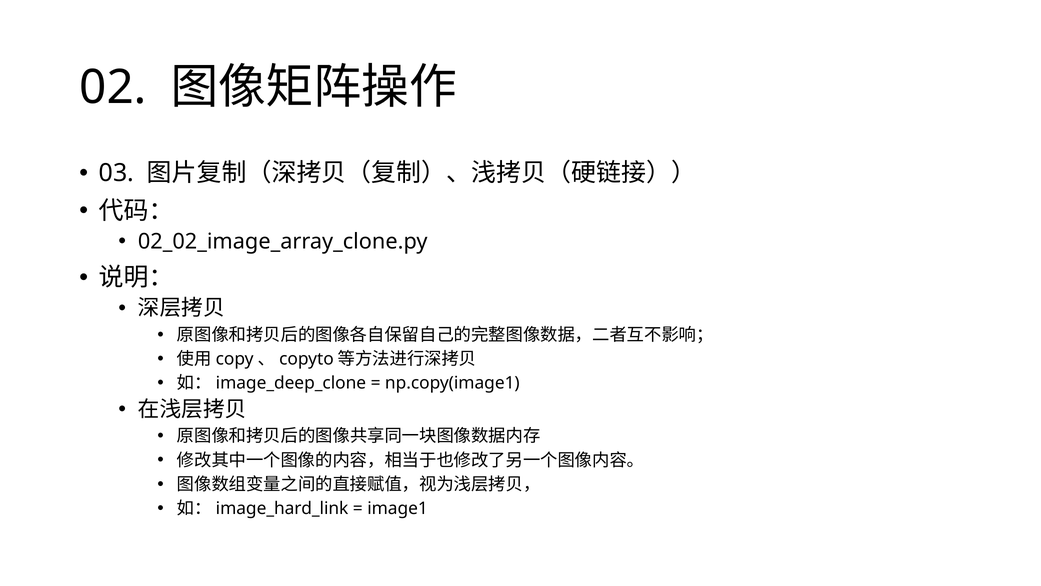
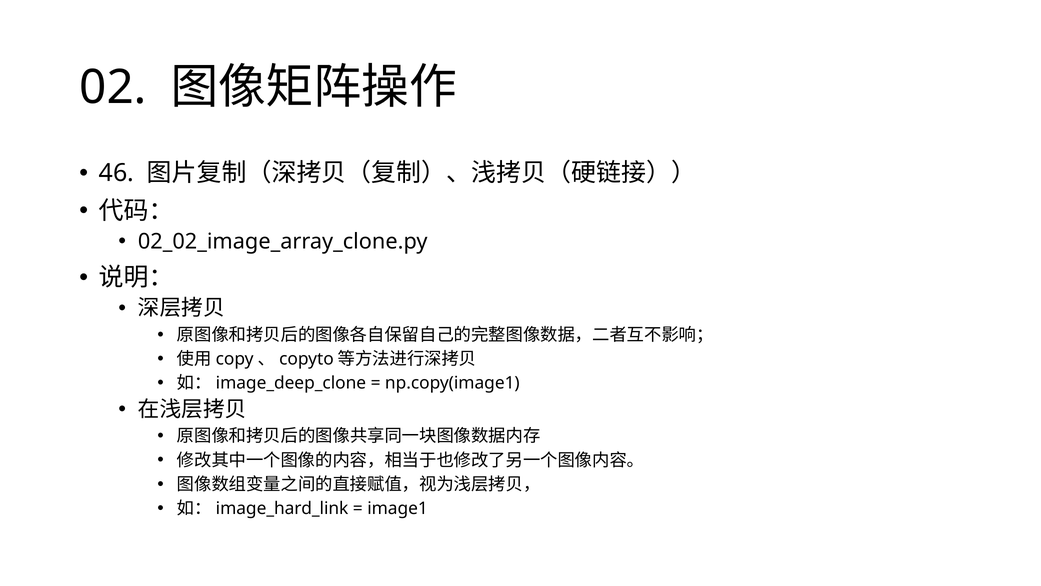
03: 03 -> 46 (116, 173)
